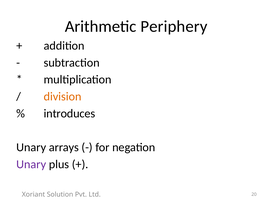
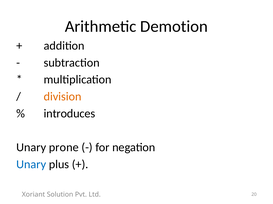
Periphery: Periphery -> Demotion (174, 26)
arrays: arrays -> prone (64, 148)
Unary colour: purple -> blue (31, 165)
